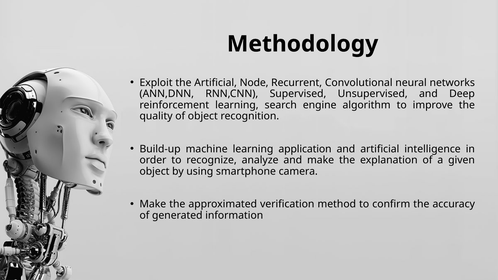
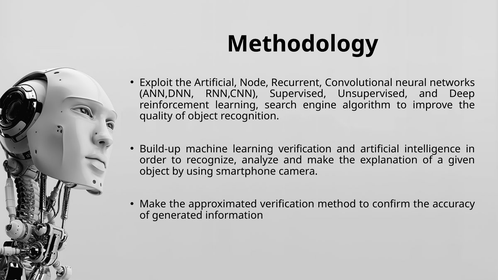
learning application: application -> verification (305, 149)
